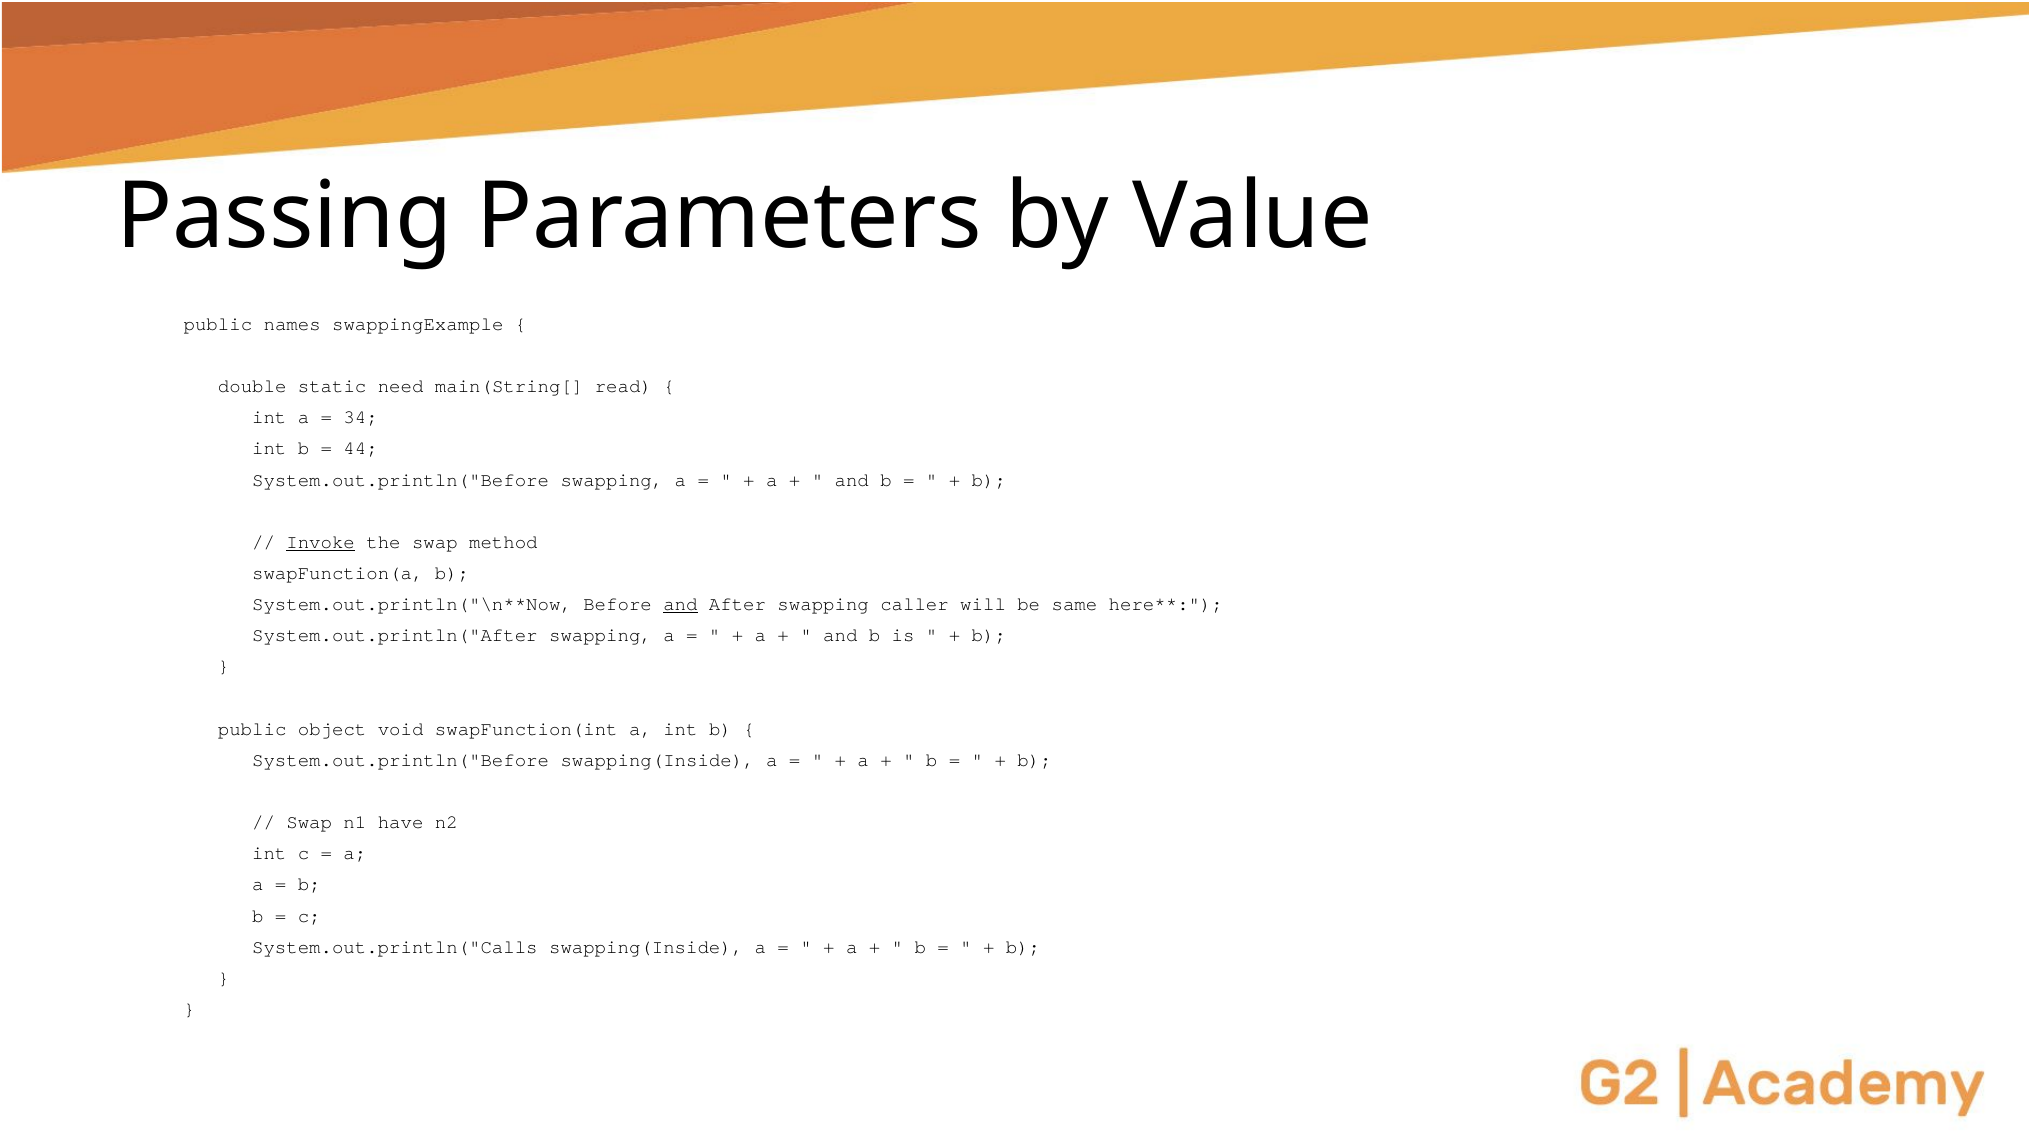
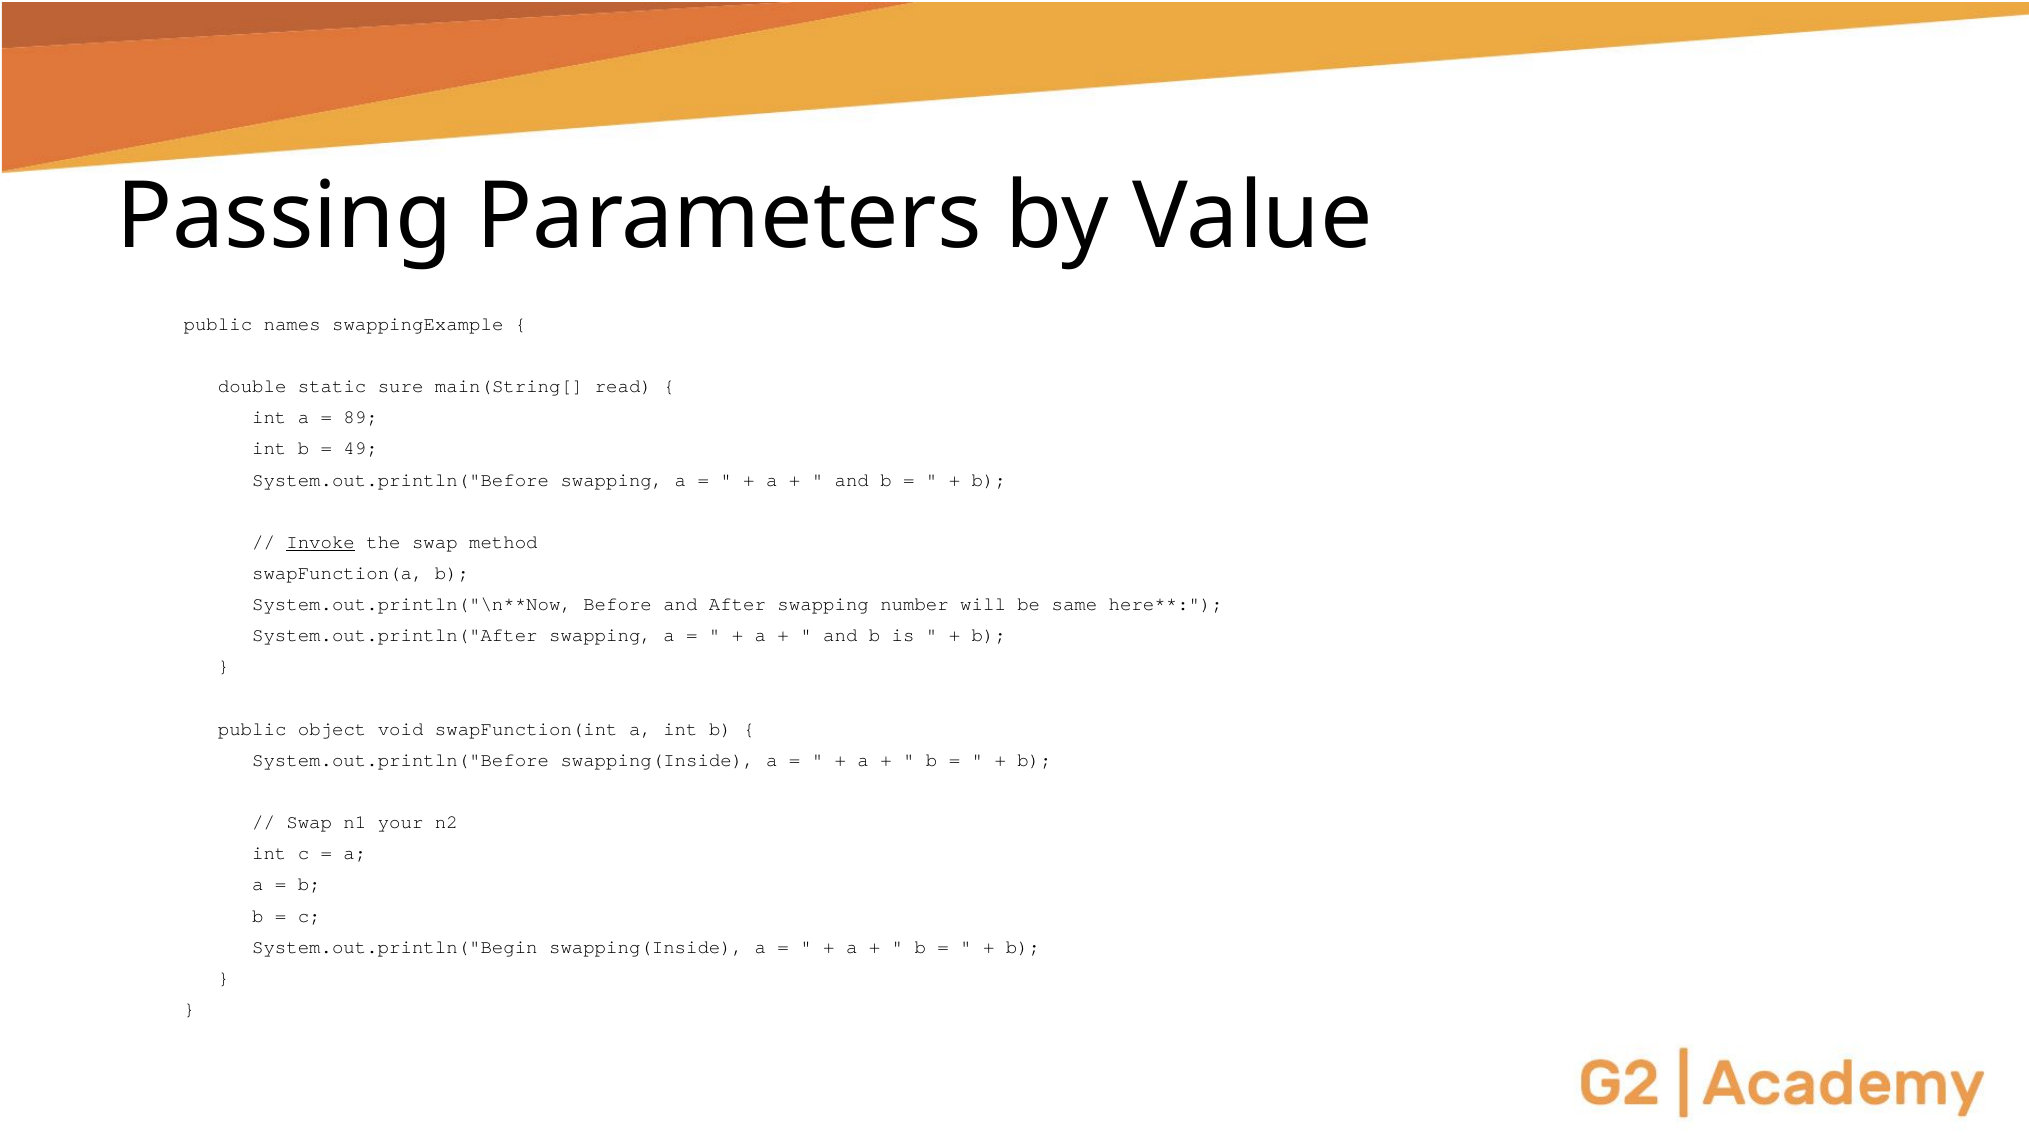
need: need -> sure (401, 386)
34: 34 -> 89 (361, 418)
44: 44 -> 49 (361, 449)
and underline: present -> none (680, 605)
caller: caller -> number (915, 605)
have: have -> your (401, 823)
System.out.println("Calls: System.out.println("Calls -> System.out.println("Begin (395, 947)
